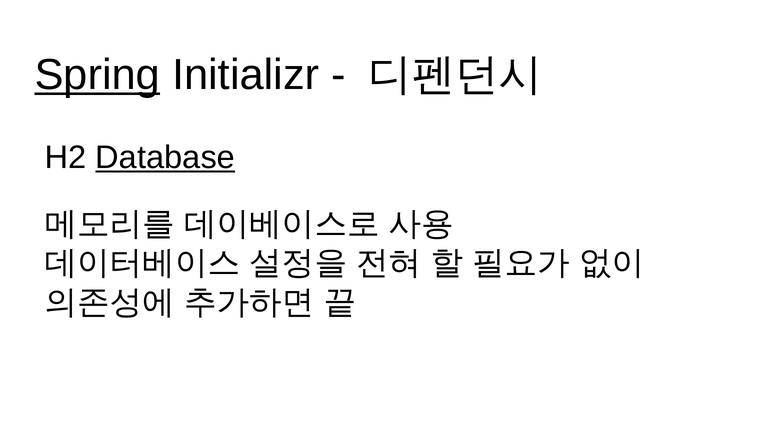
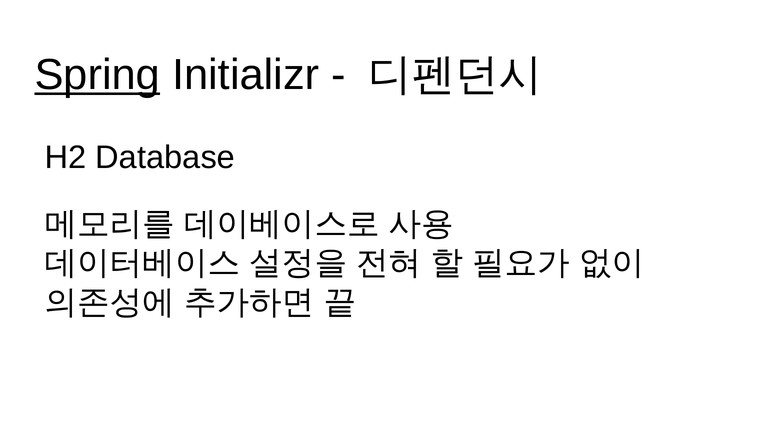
Database underline: present -> none (165, 158)
